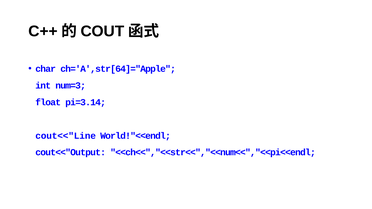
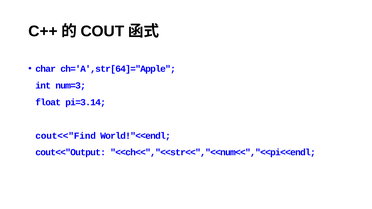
cout<<"Line: cout<<"Line -> cout<<"Find (66, 136)
